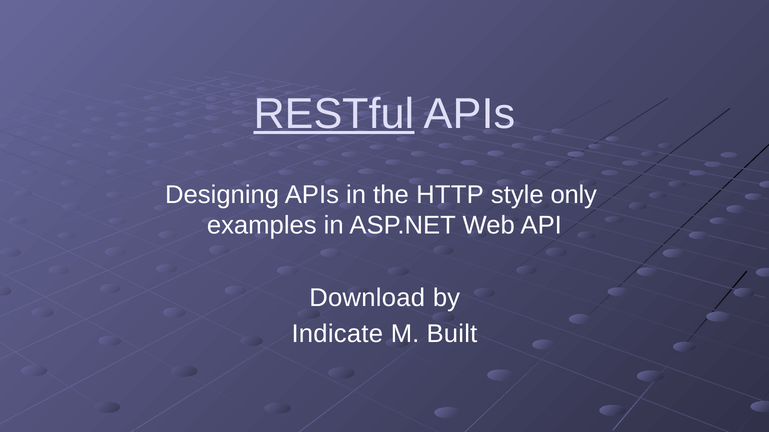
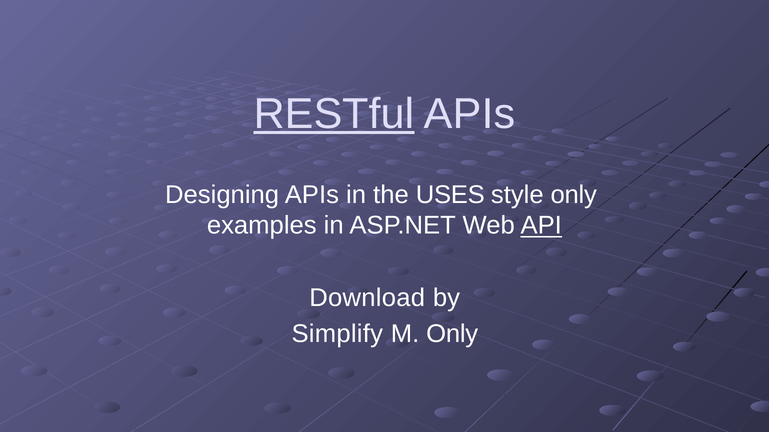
HTTP: HTTP -> USES (450, 195)
API underline: none -> present (541, 226)
Indicate: Indicate -> Simplify (337, 334)
M Built: Built -> Only (452, 334)
